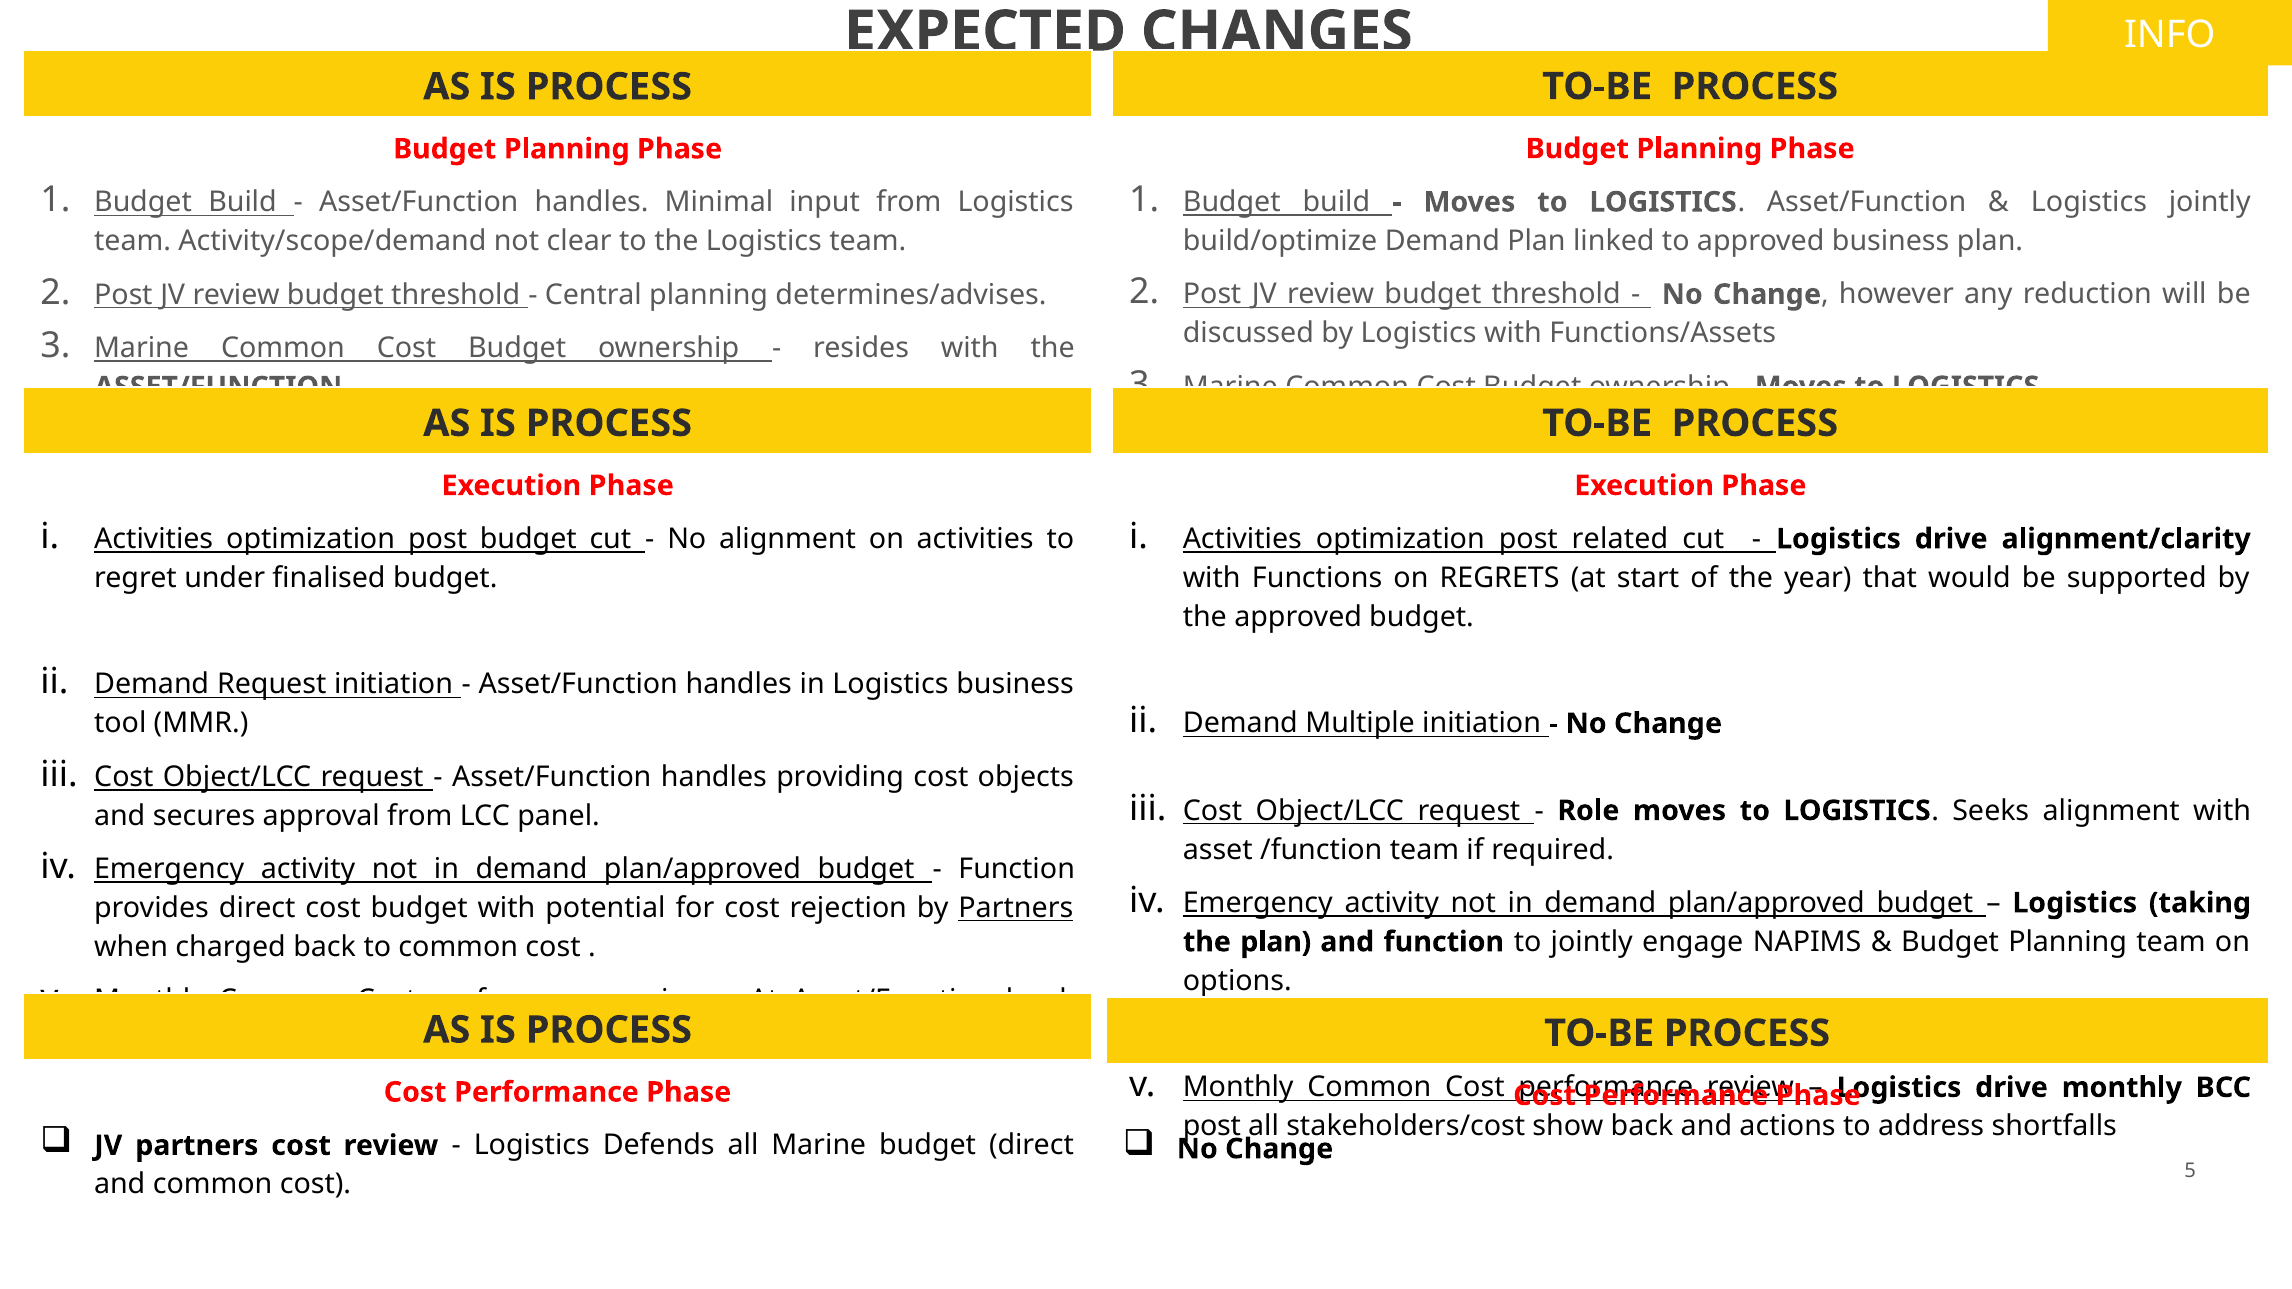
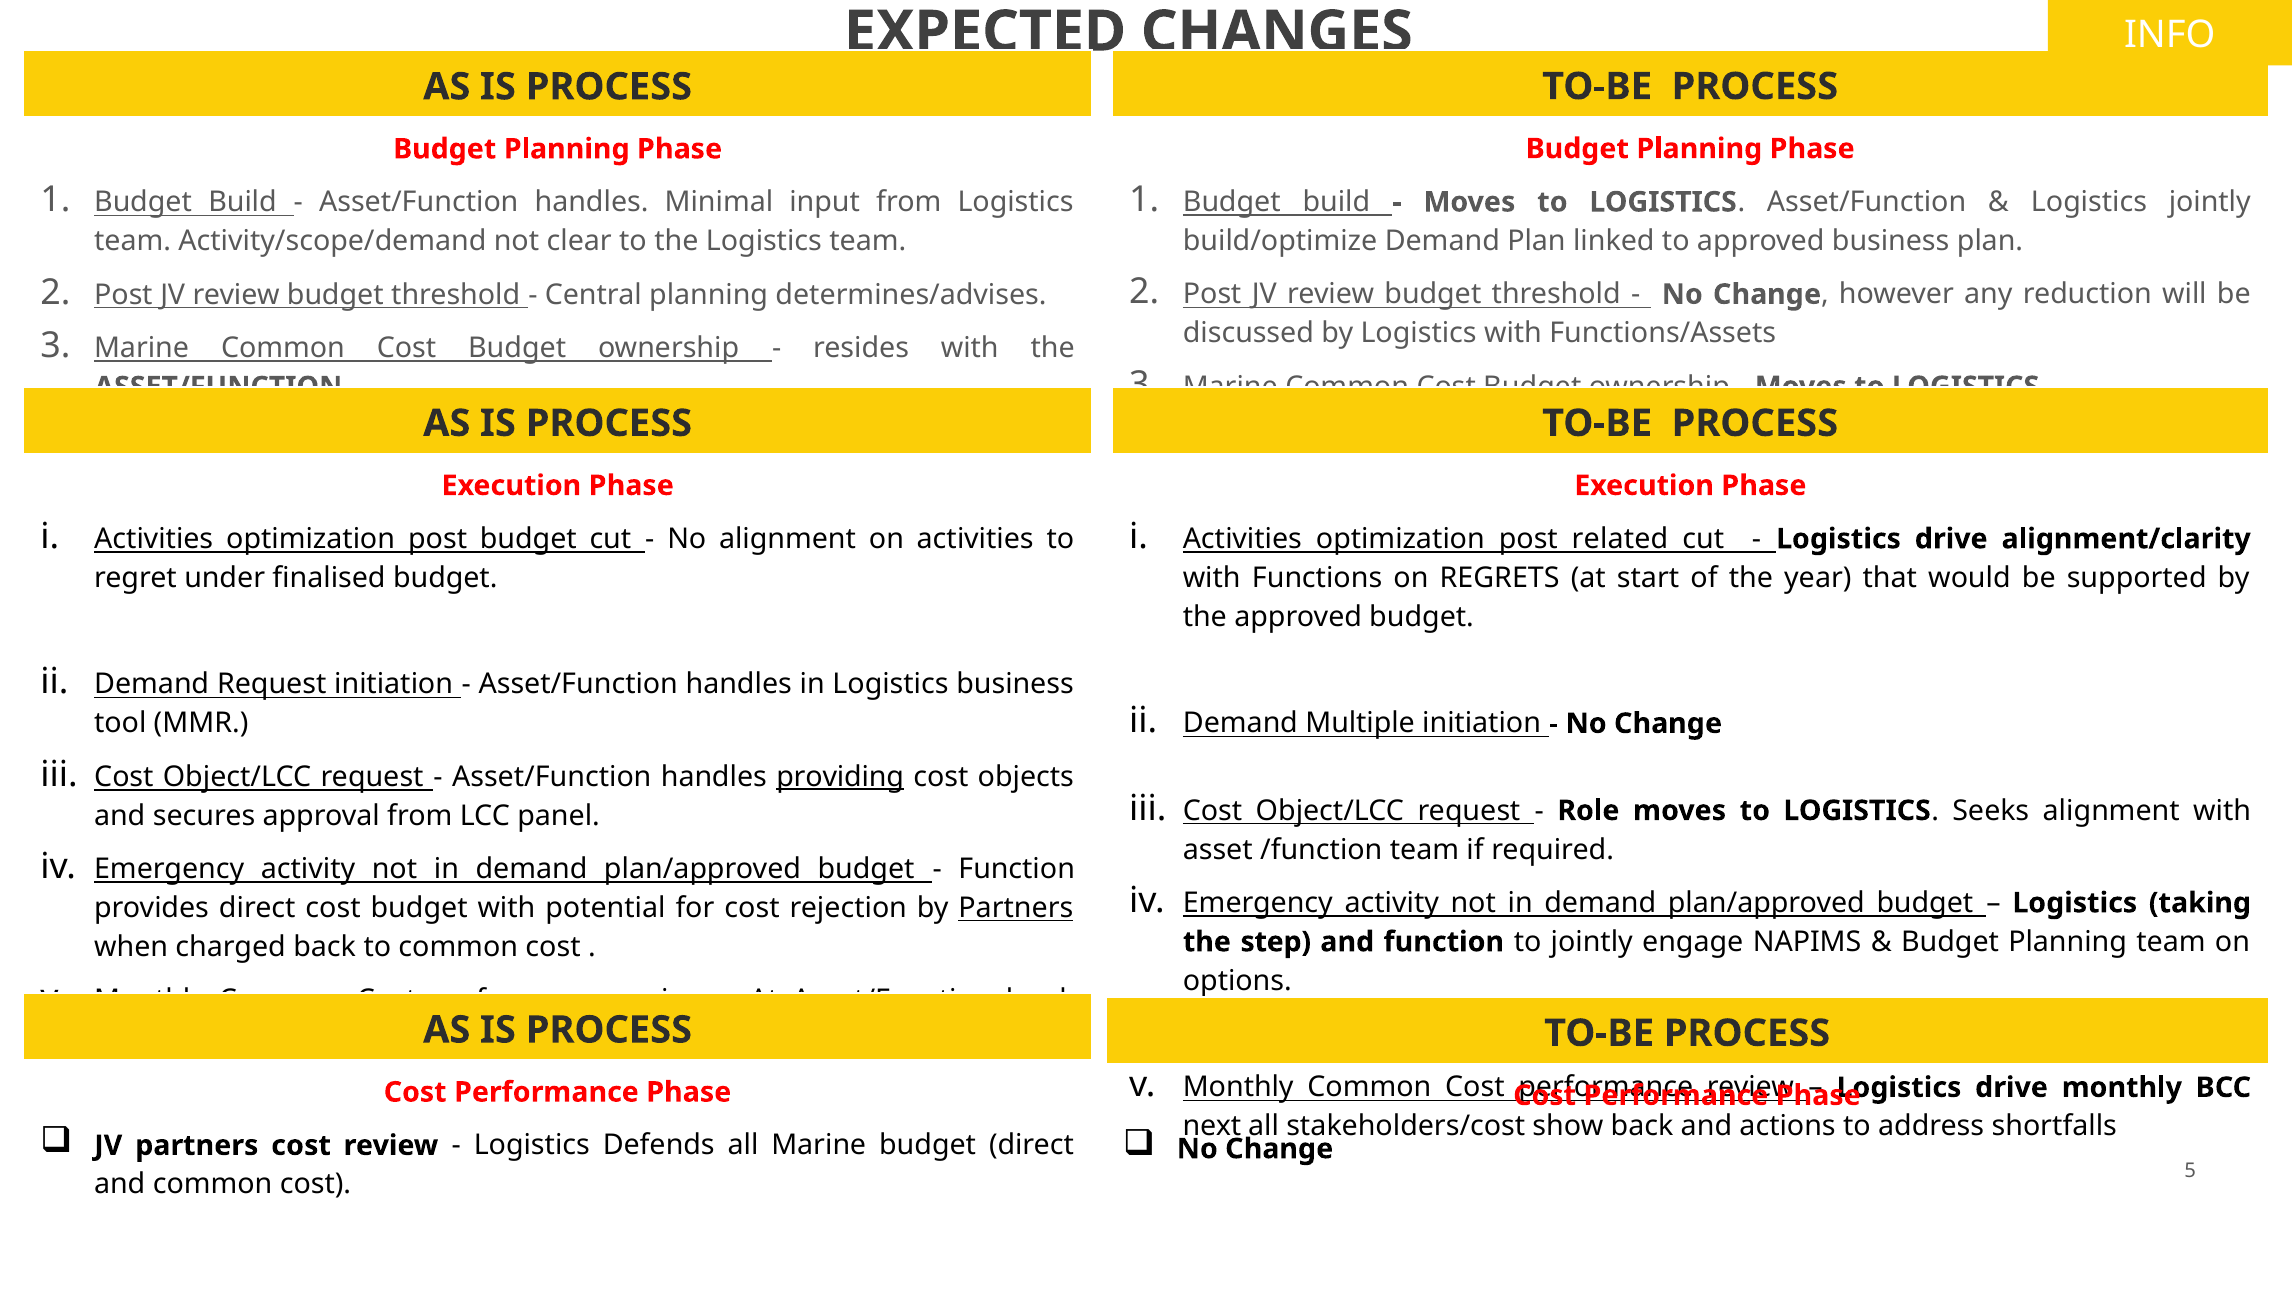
providing underline: none -> present (840, 777)
the plan: plan -> step (1276, 942)
post: post -> next (1212, 1127)
